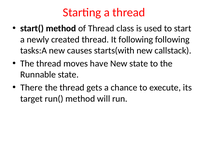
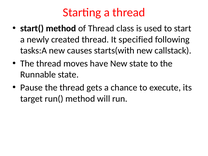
It following: following -> specified (136, 39)
There: There -> Pause (32, 88)
